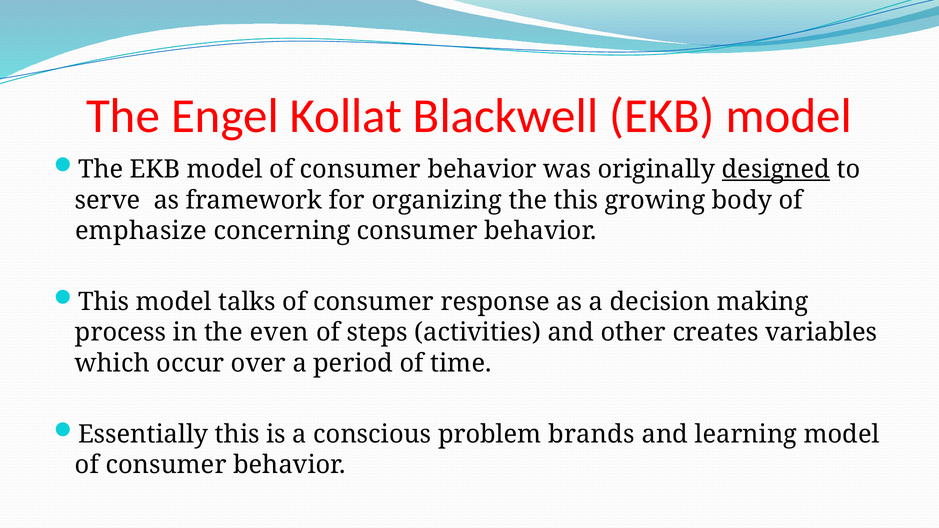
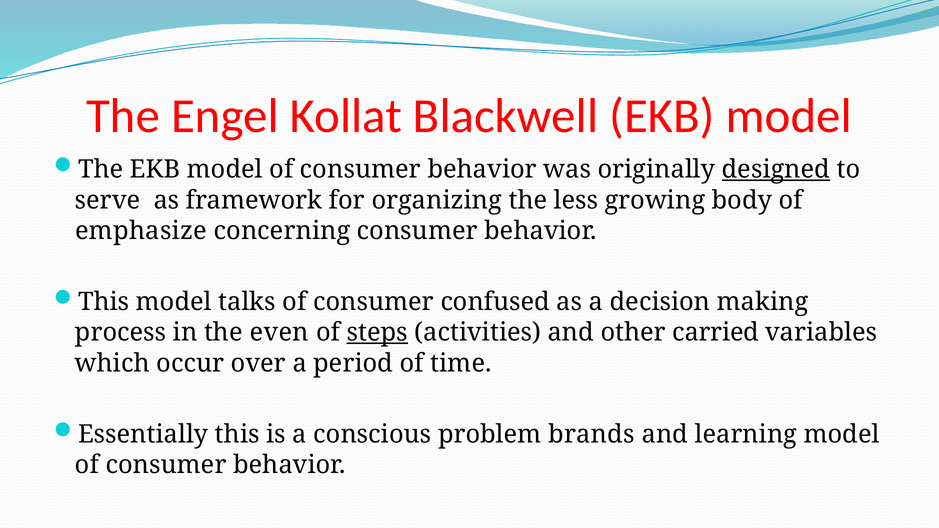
the this: this -> less (576, 200)
response: response -> confused (495, 302)
steps underline: none -> present (377, 333)
creates: creates -> carried (716, 333)
